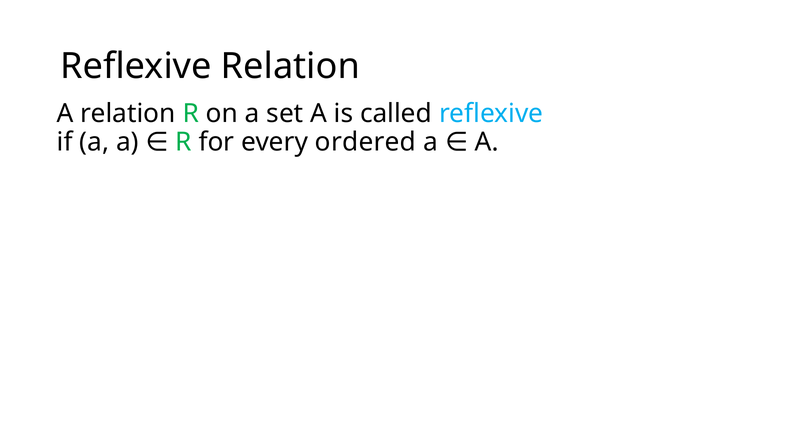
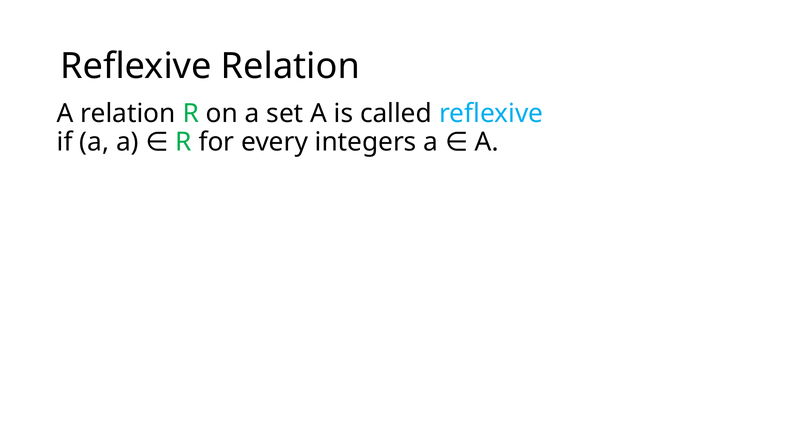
ordered: ordered -> integers (366, 142)
